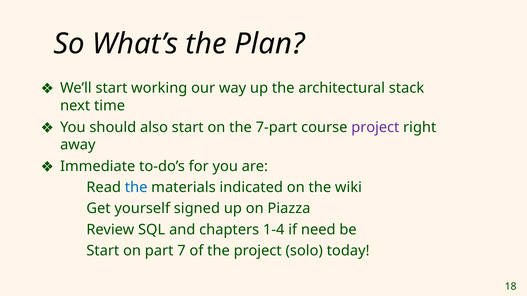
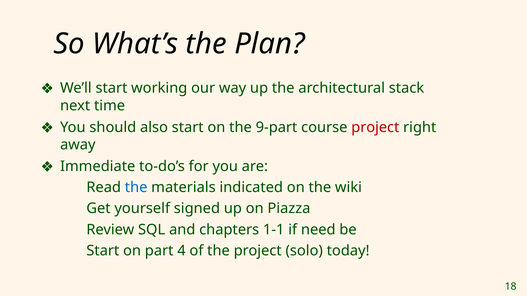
7-part: 7-part -> 9-part (277, 127)
project colour: purple -> red (375, 127)
1-4: 1-4 -> 1-1 (274, 230)
7: 7 -> 4 (181, 251)
